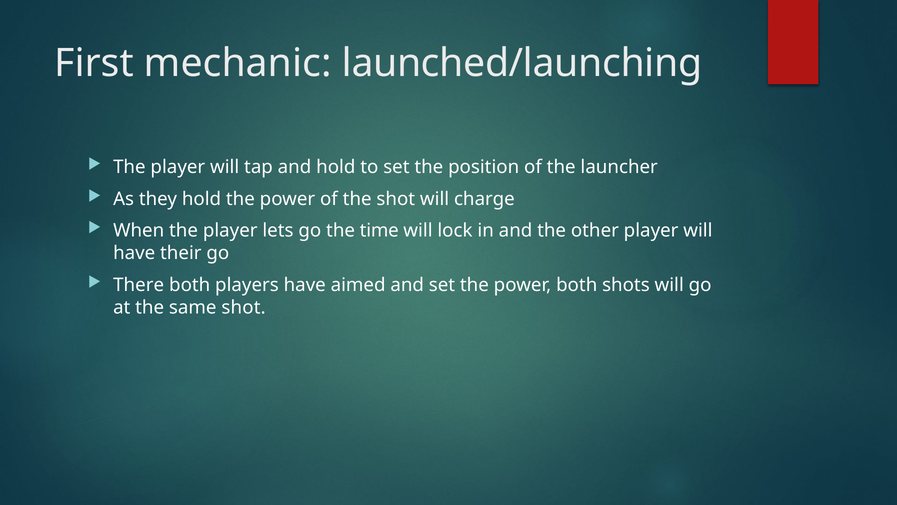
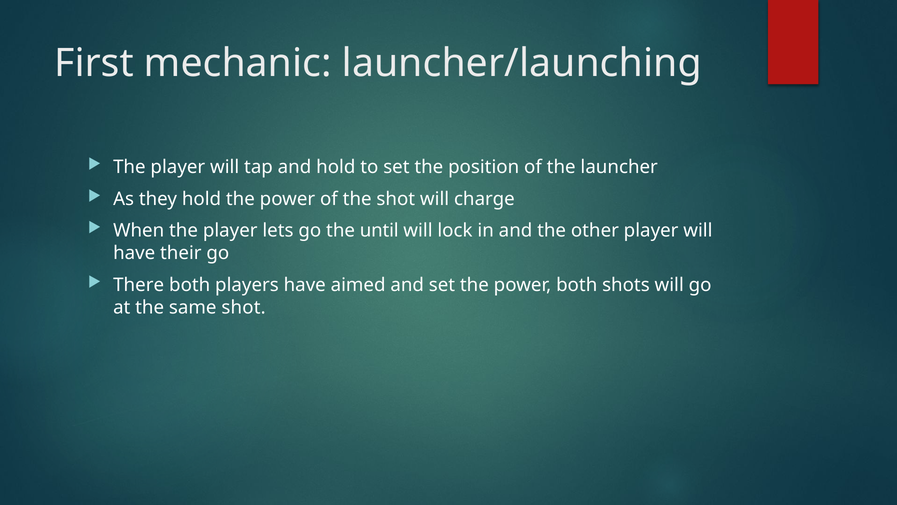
launched/launching: launched/launching -> launcher/launching (522, 63)
time: time -> until (379, 231)
